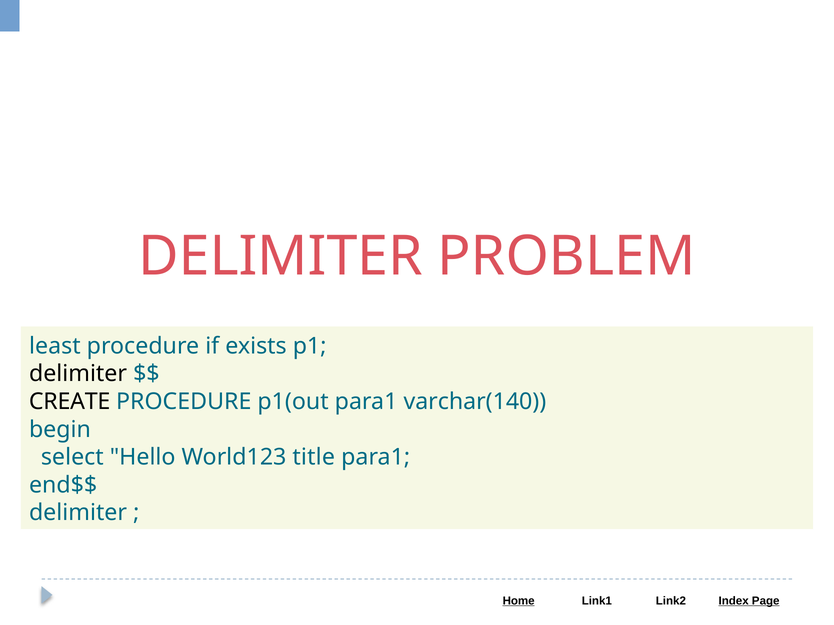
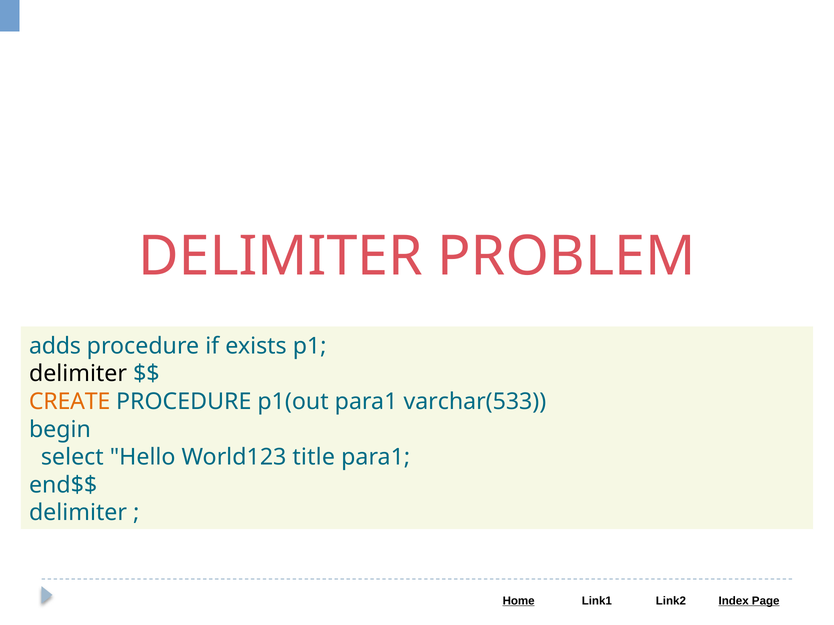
least: least -> adds (55, 346)
CREATE colour: black -> orange (70, 402)
varchar(140: varchar(140 -> varchar(533 (475, 402)
